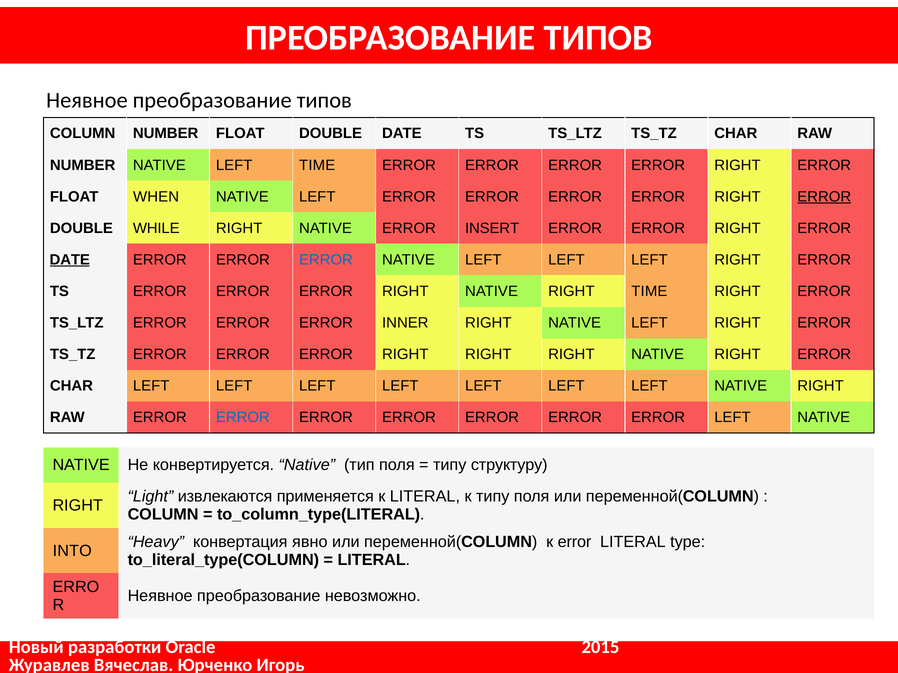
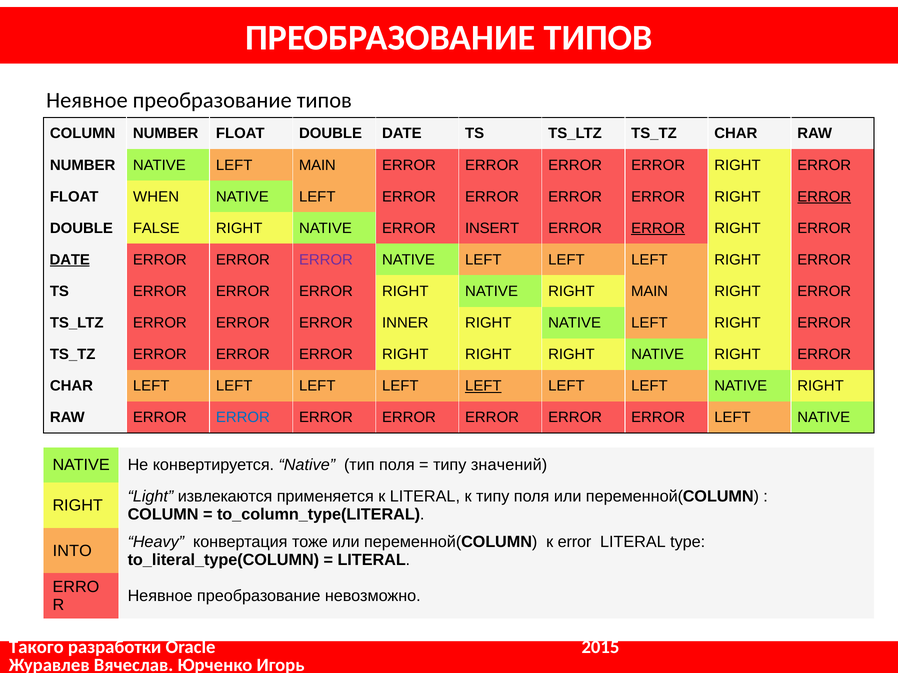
LEFT TIME: TIME -> MAIN (317, 165)
WHILE: WHILE -> FALSE (156, 228)
ERROR underline: none -> present (658, 228)
ERROR colour: blue -> purple (326, 260)
RIGHT TIME: TIME -> MAIN (650, 292)
LEFT underline: none -> present (483, 386)
структуру: структуру -> значений (509, 465)
явно: явно -> тоже (310, 542)
Новый: Новый -> Такого (36, 648)
